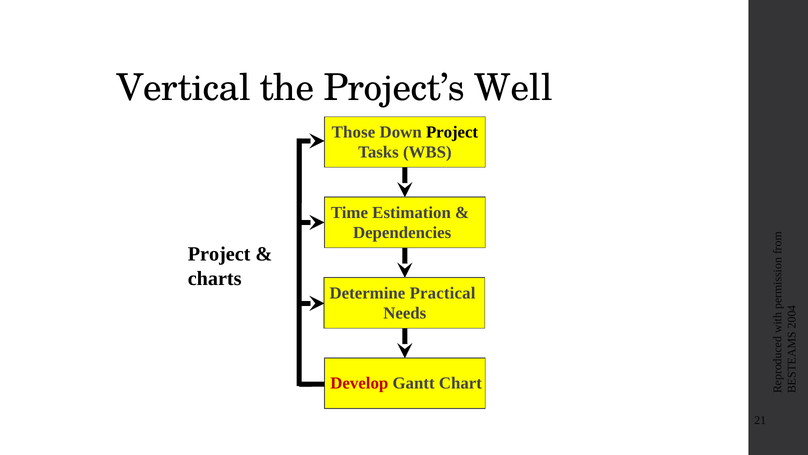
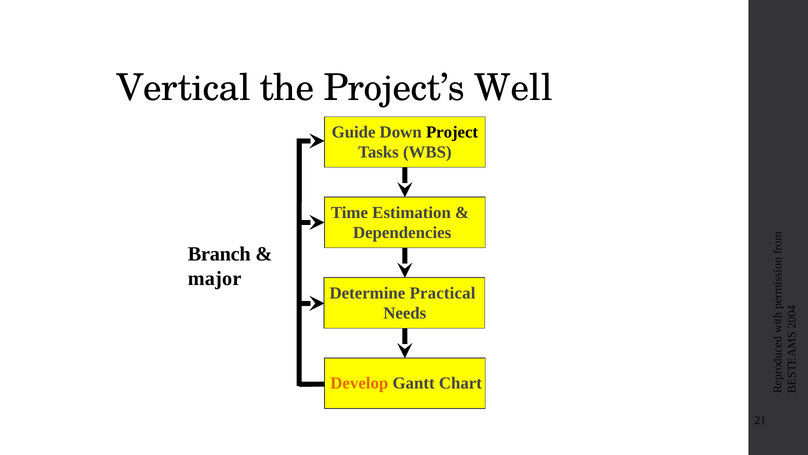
Those: Those -> Guide (354, 132)
Project: Project -> Branch (219, 254)
charts: charts -> major (215, 278)
Develop colour: red -> orange (359, 383)
